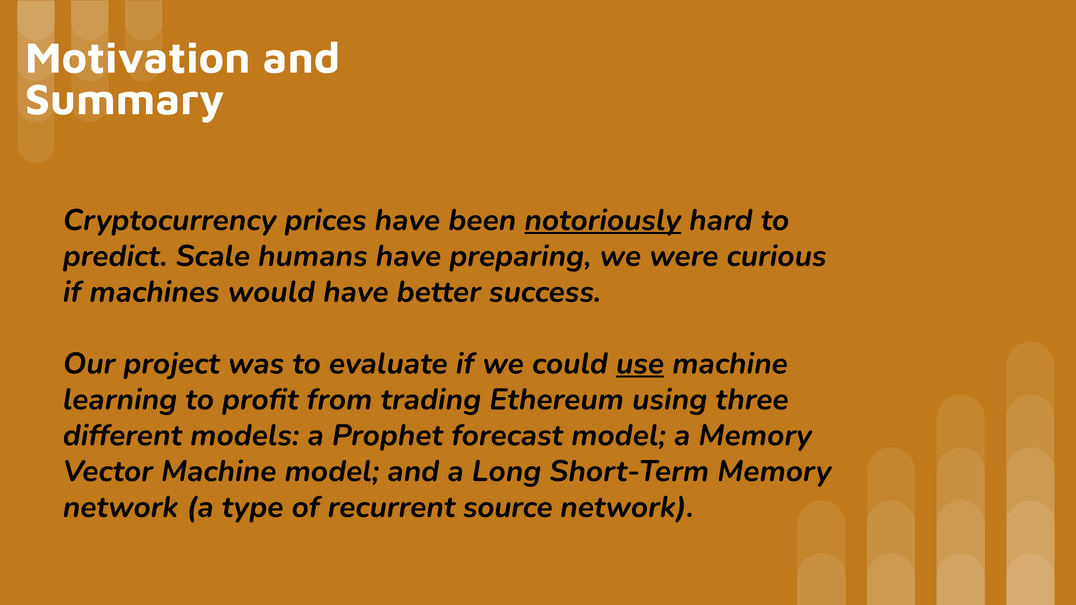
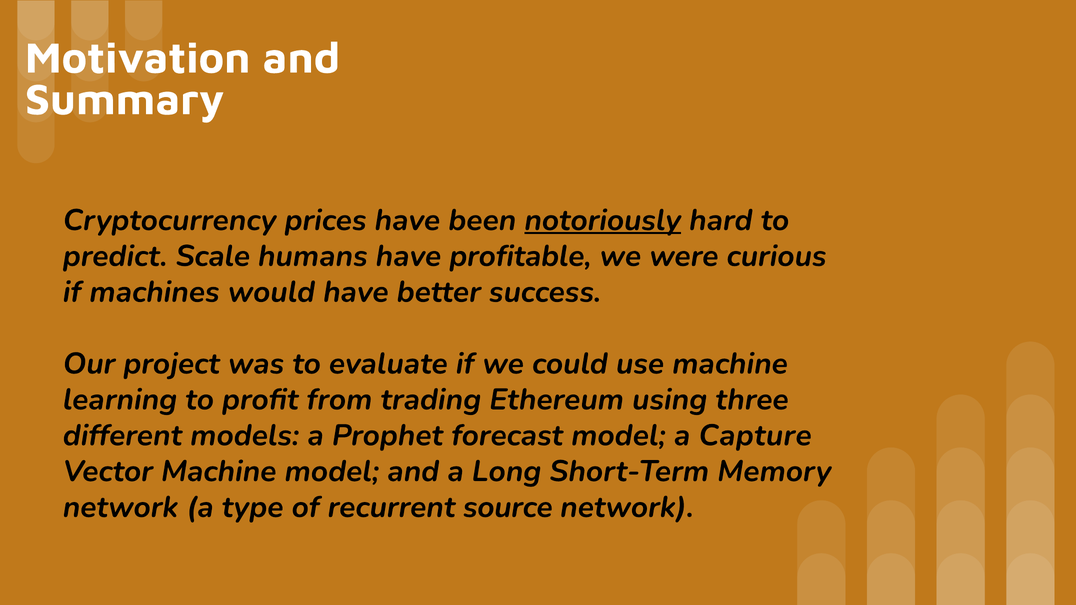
preparing: preparing -> profitable (521, 256)
use underline: present -> none (640, 364)
a Memory: Memory -> Capture (755, 436)
